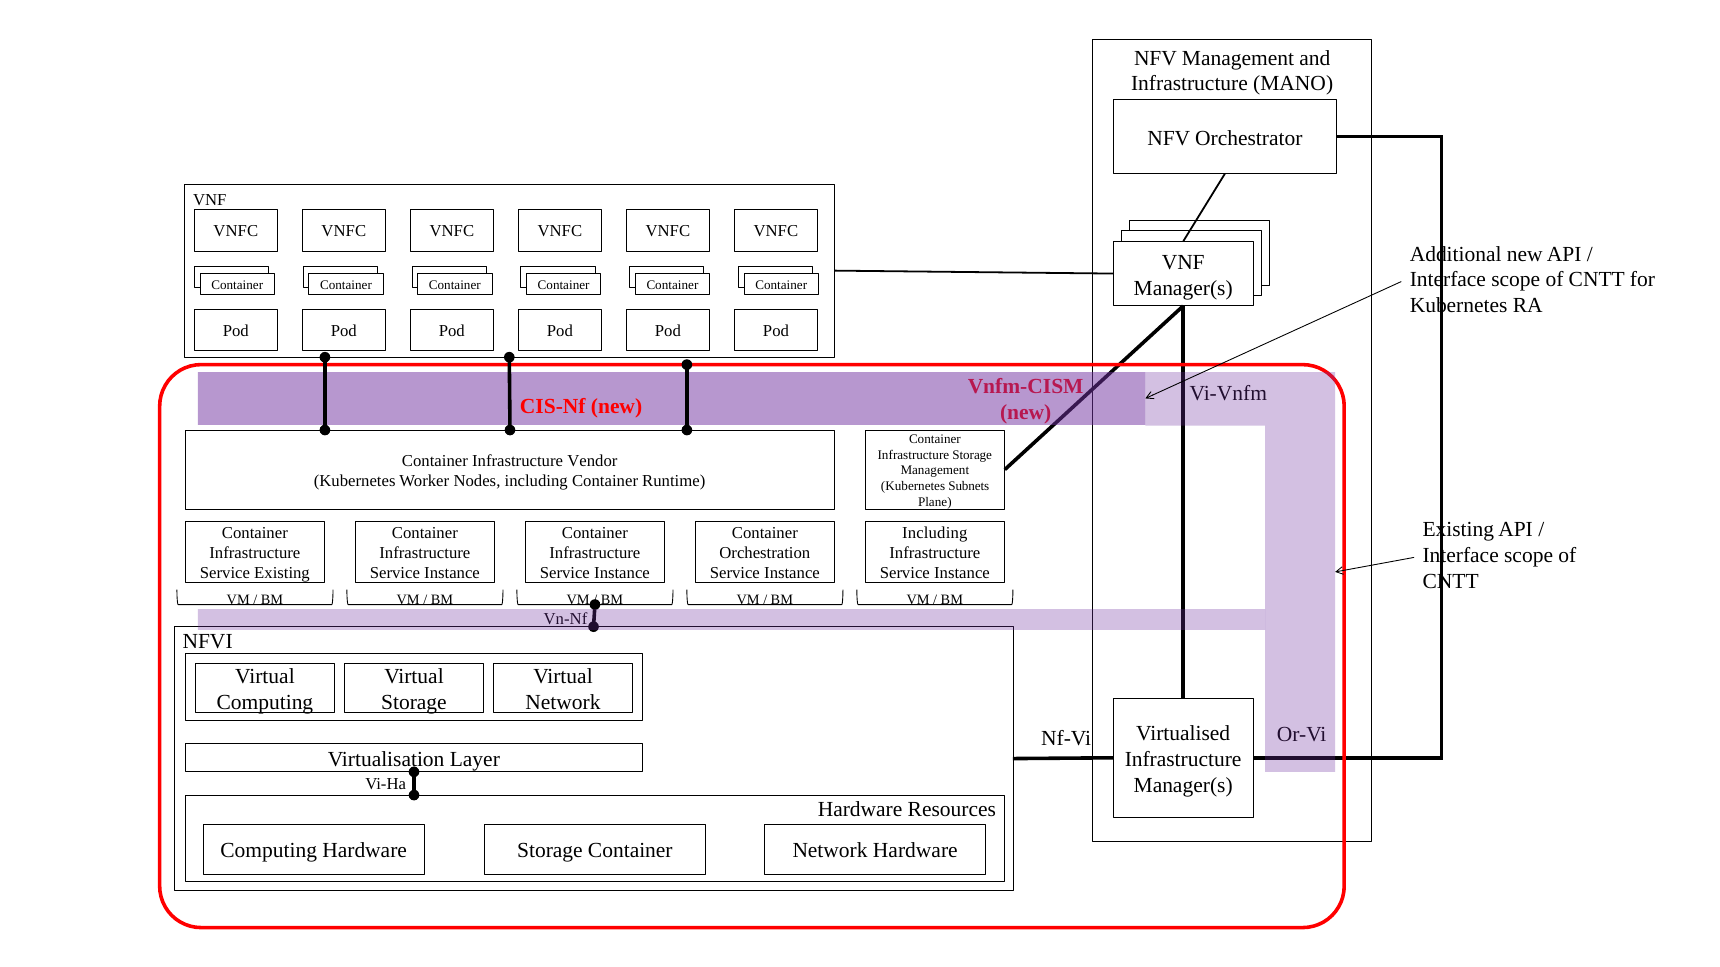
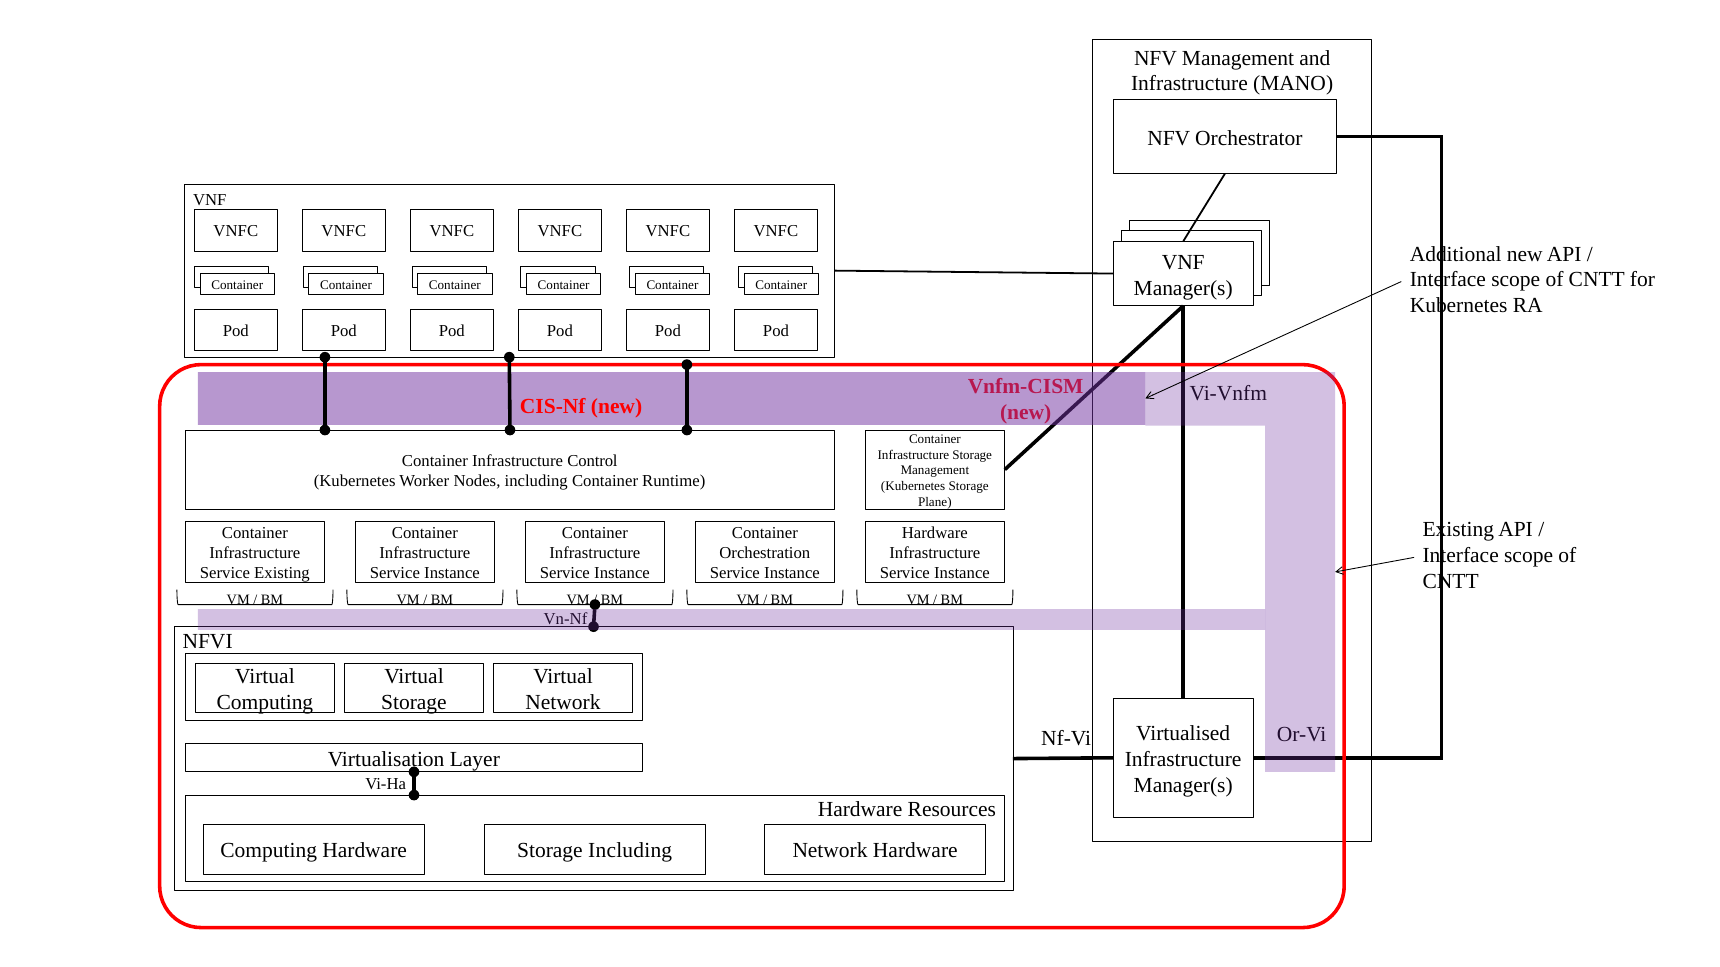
Vendor: Vendor -> Control (592, 461)
Kubernetes Subnets: Subnets -> Storage (969, 486)
Including: Including -> Hardware (935, 533)
Storage Container: Container -> Including (630, 851)
